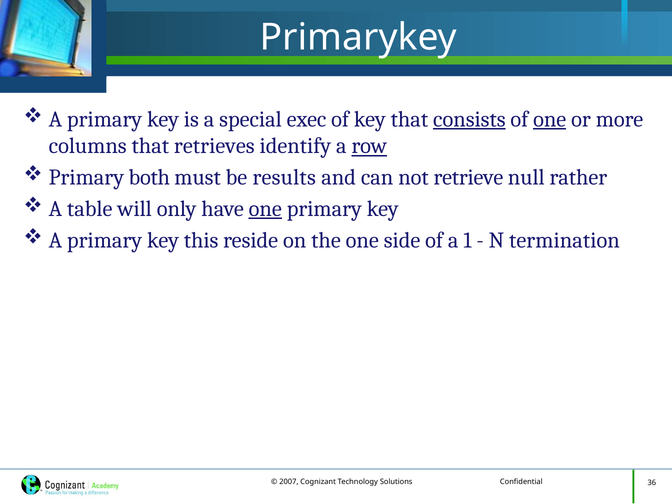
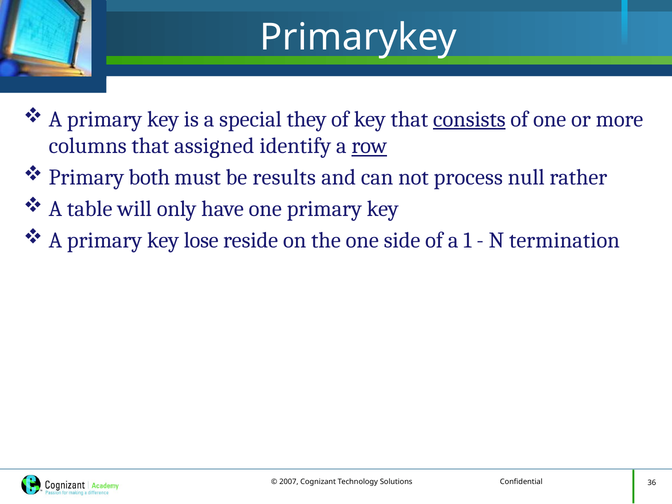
exec: exec -> they (307, 119)
one underline: present -> none (550, 119)
retrieves: retrieves -> assigned (214, 146)
retrieve: retrieve -> process (468, 177)
one underline: present -> none (265, 209)
this: this -> lose (201, 240)
